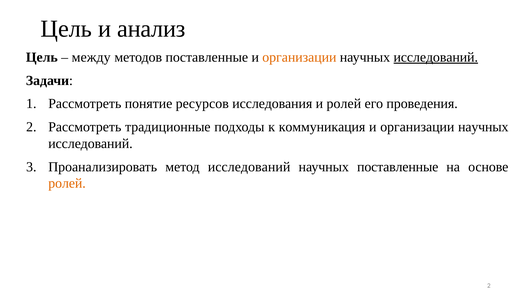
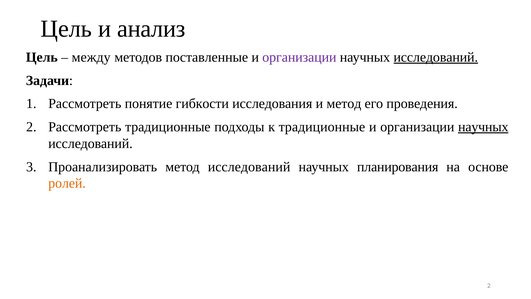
организации colour: orange -> purple (299, 57)
ресурсов: ресурсов -> гибкости (202, 104)
и ролей: ролей -> метод (344, 104)
к коммуникация: коммуникация -> традиционные (322, 127)
научных underline: none -> present (483, 127)
научных поставленные: поставленные -> планирования (398, 167)
